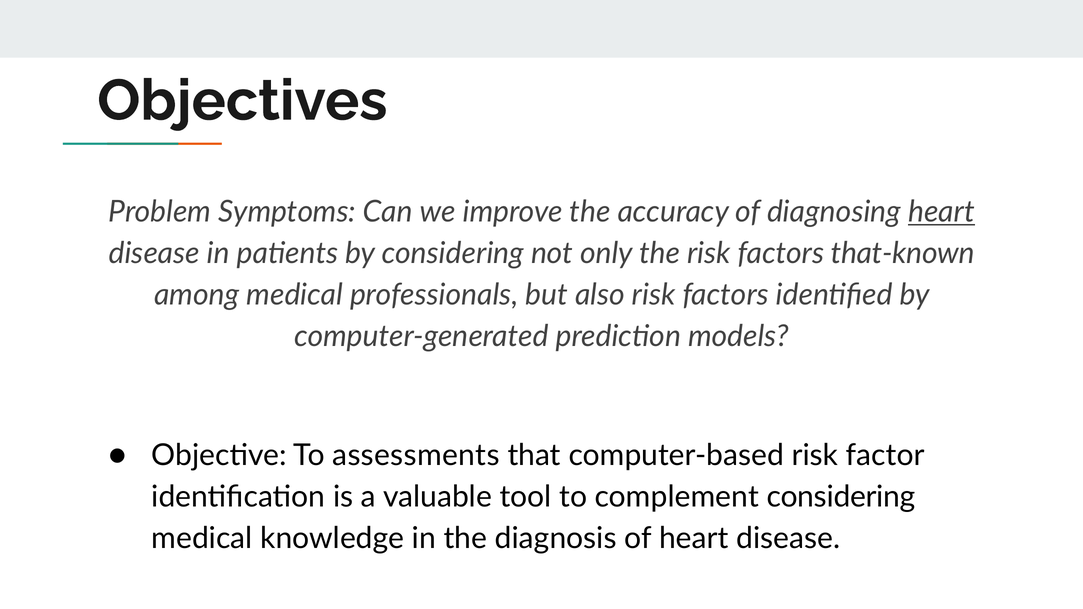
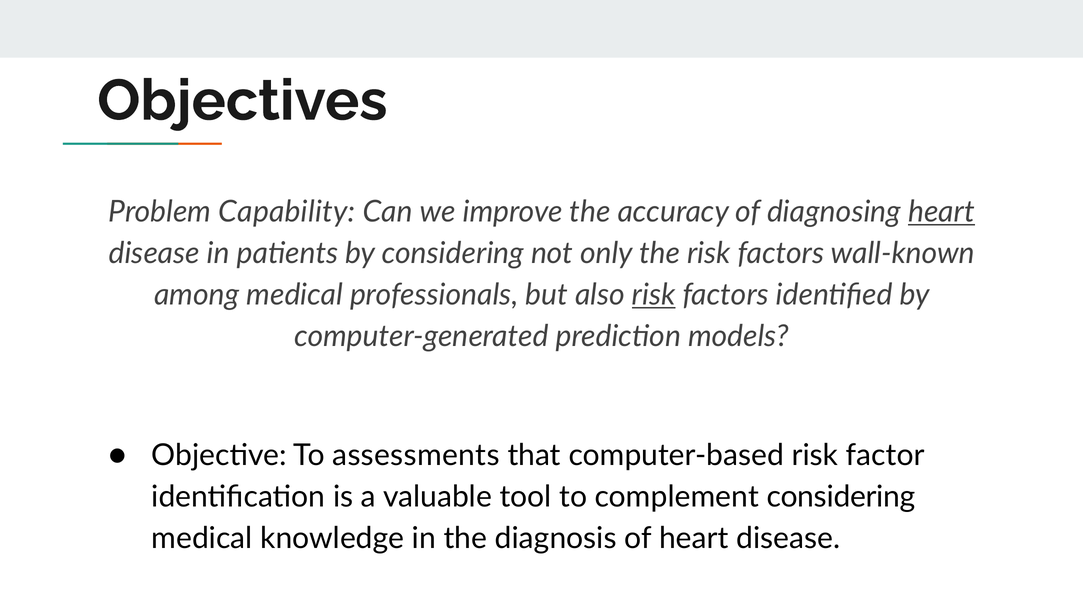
Symptoms: Symptoms -> Capability (287, 212)
that-known: that-known -> wall-known (903, 253)
risk underline: none -> present (654, 295)
